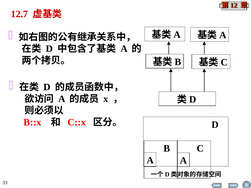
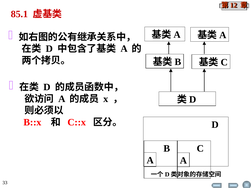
12.7: 12.7 -> 85.1 (19, 14)
